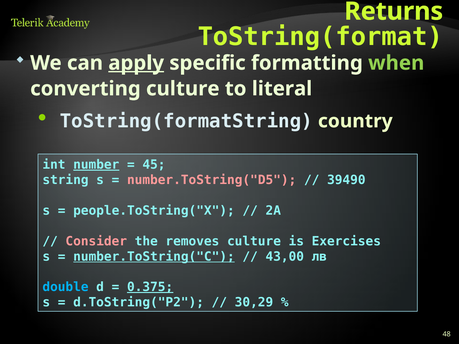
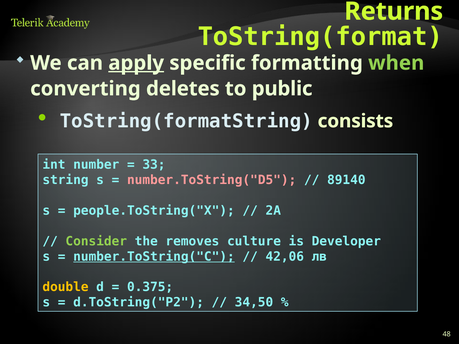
converting culture: culture -> deletes (183, 89)
literal: literal -> public (282, 89)
country: country -> consists (355, 121)
number underline: present -> none (96, 165)
45: 45 -> 33 (154, 165)
39490: 39490 -> 89140 (346, 180)
Consider colour: pink -> light green (96, 241)
Exercises: Exercises -> Developer (346, 241)
43,00: 43,00 -> 42,06 (285, 257)
double colour: light blue -> yellow (65, 287)
0.375 underline: present -> none (150, 287)
30,29: 30,29 -> 34,50 (254, 303)
